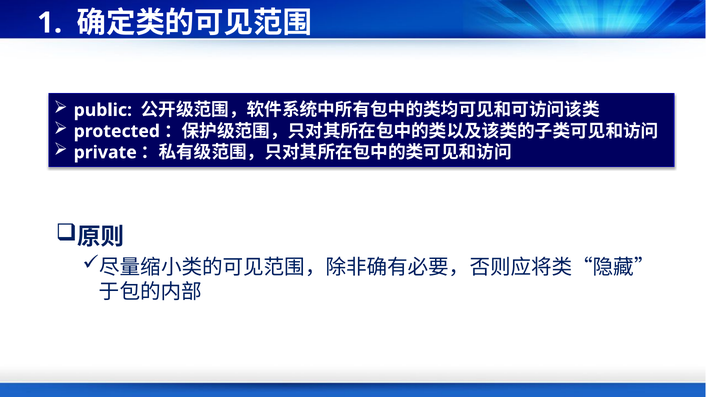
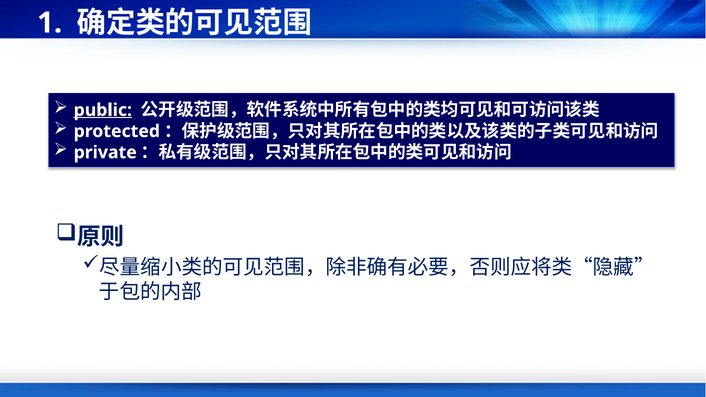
public underline: none -> present (103, 110)
